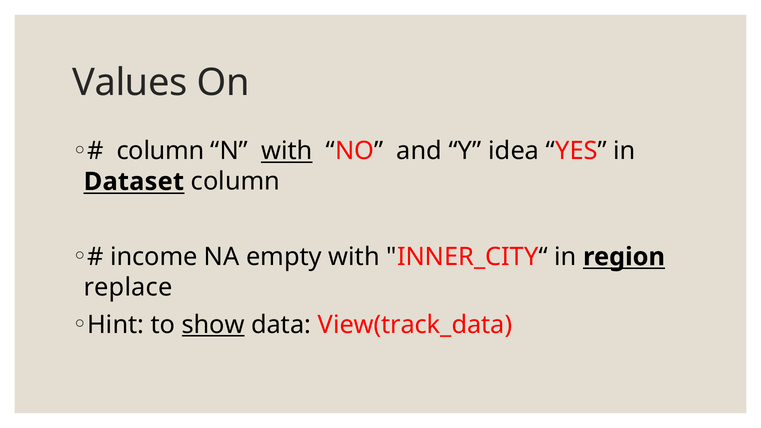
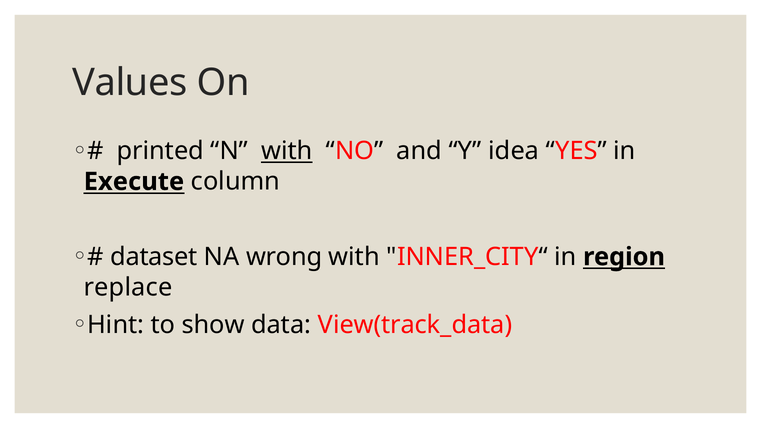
column: column -> printed (160, 151)
Dataset: Dataset -> Execute (134, 182)
income: income -> dataset (154, 257)
empty: empty -> wrong (284, 257)
show underline: present -> none (213, 325)
